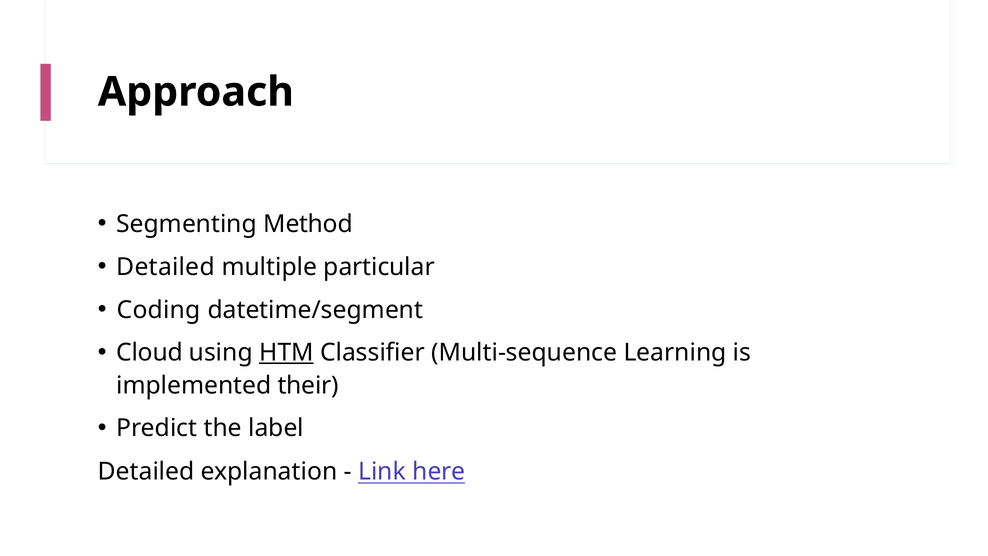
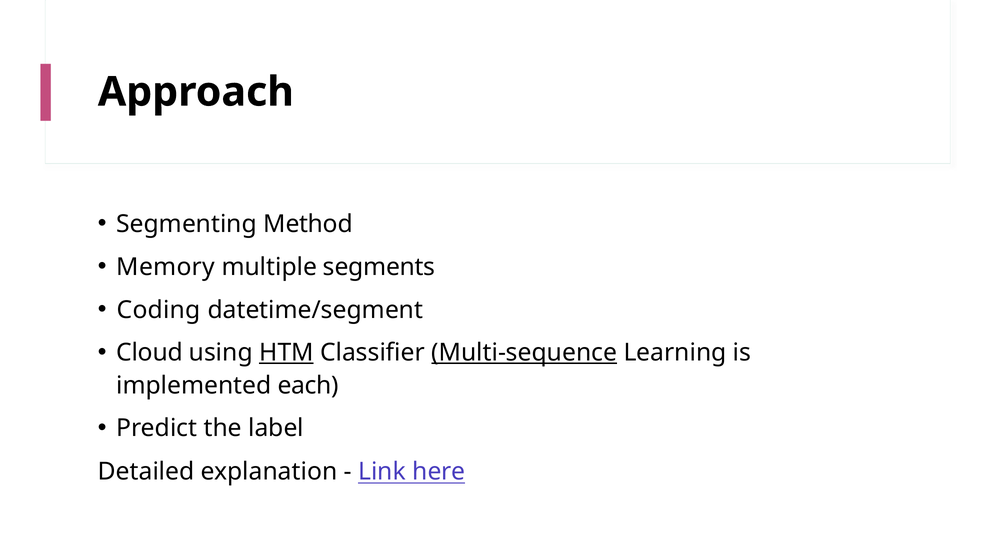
Detailed: Detailed -> Memory (166, 267)
particular: particular -> segments (379, 267)
Multi-sequence underline: none -> present (524, 353)
their: their -> each (308, 385)
